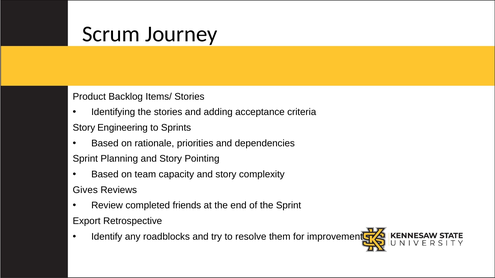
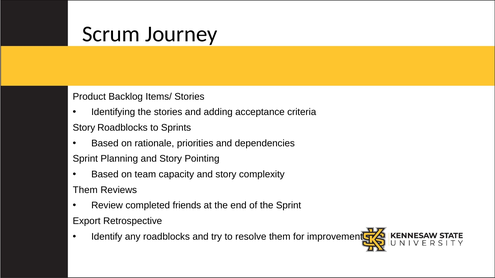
Story Engineering: Engineering -> Roadblocks (122, 128)
Gives: Gives -> Them (85, 190)
